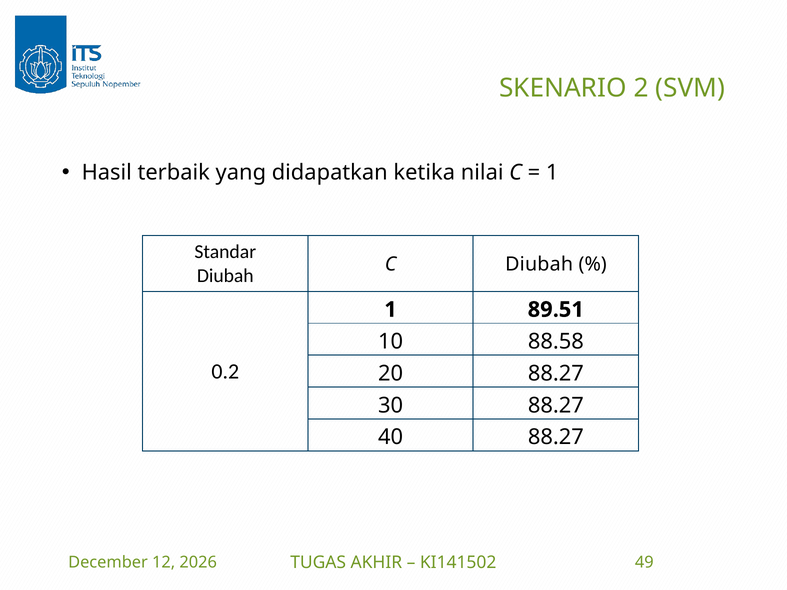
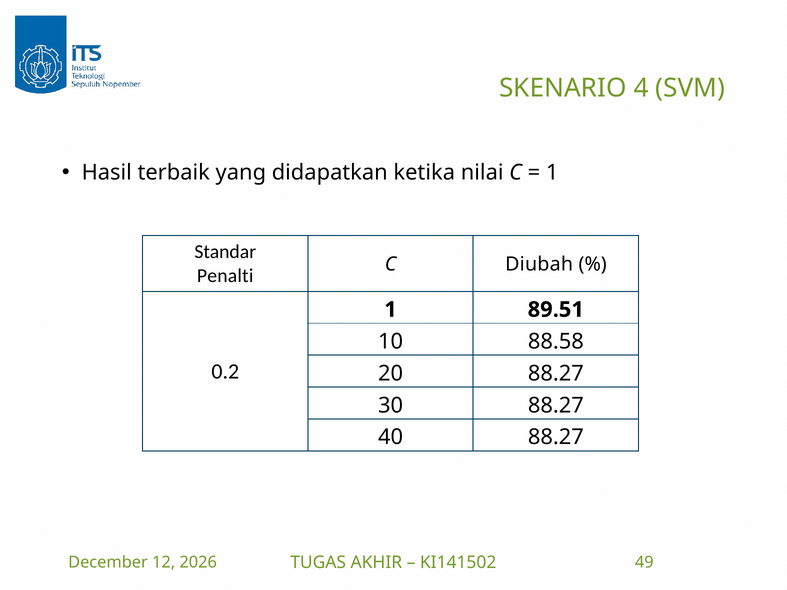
2: 2 -> 4 (641, 88)
Diubah: Diubah -> Penalti (225, 276)
